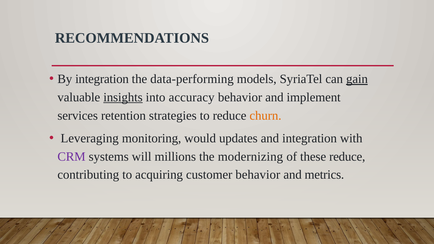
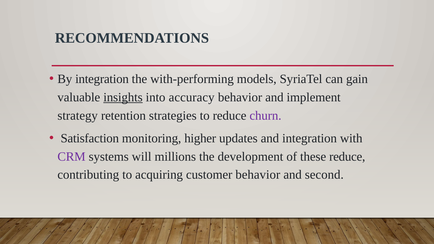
data-performing: data-performing -> with-performing (192, 79)
gain underline: present -> none (357, 79)
services: services -> strategy (78, 116)
churn colour: orange -> purple (266, 116)
Leveraging: Leveraging -> Satisfaction (90, 138)
would: would -> higher (200, 138)
modernizing: modernizing -> development (251, 157)
metrics: metrics -> second (324, 175)
